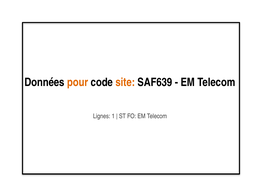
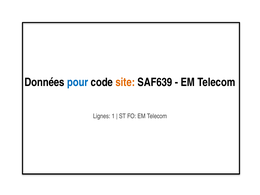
pour colour: orange -> blue (78, 82)
